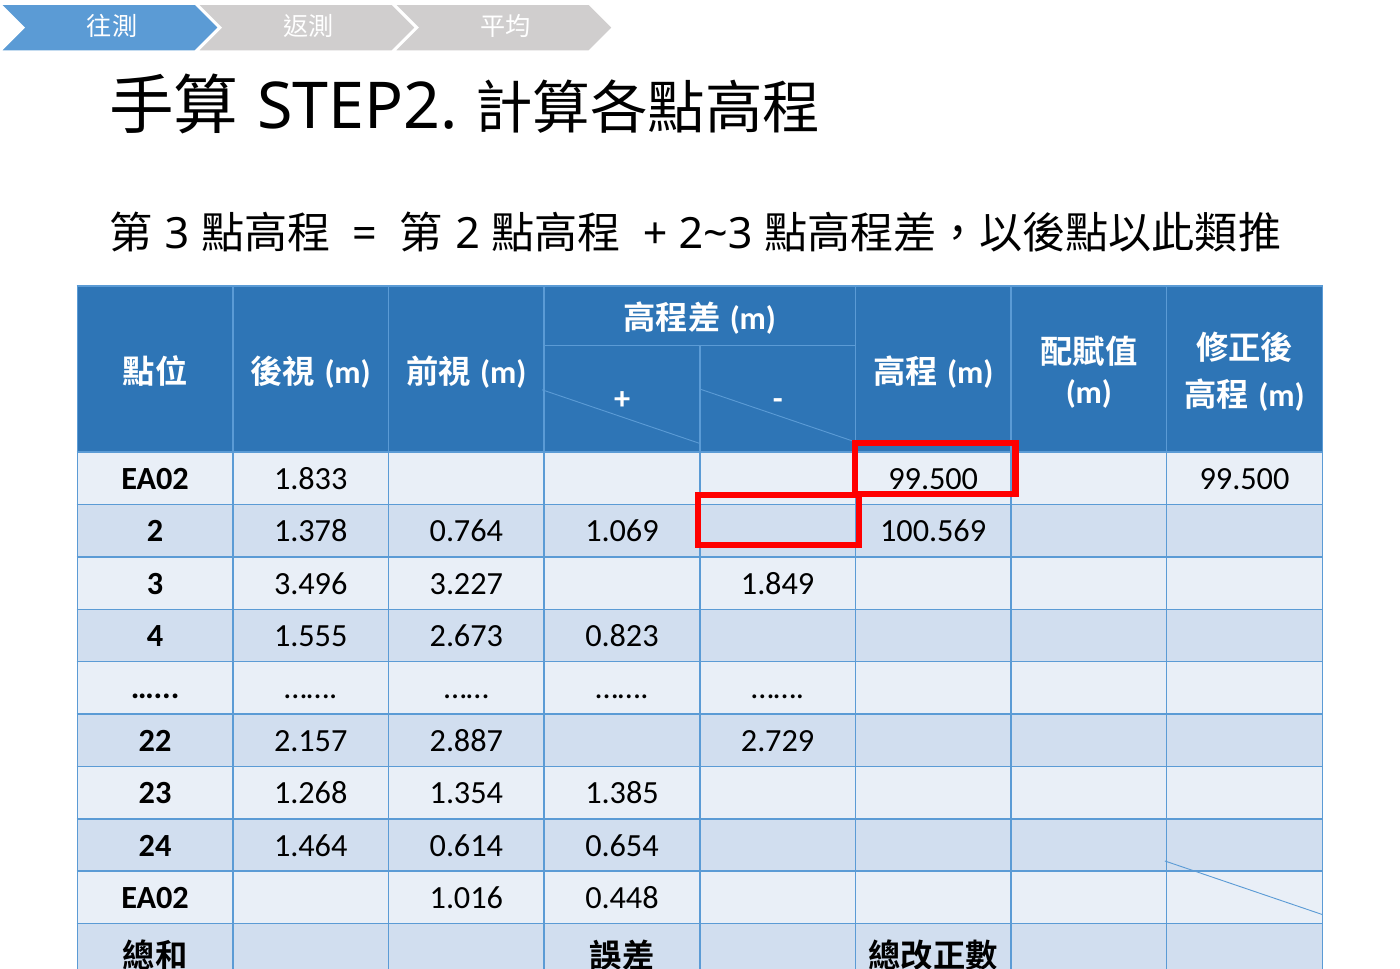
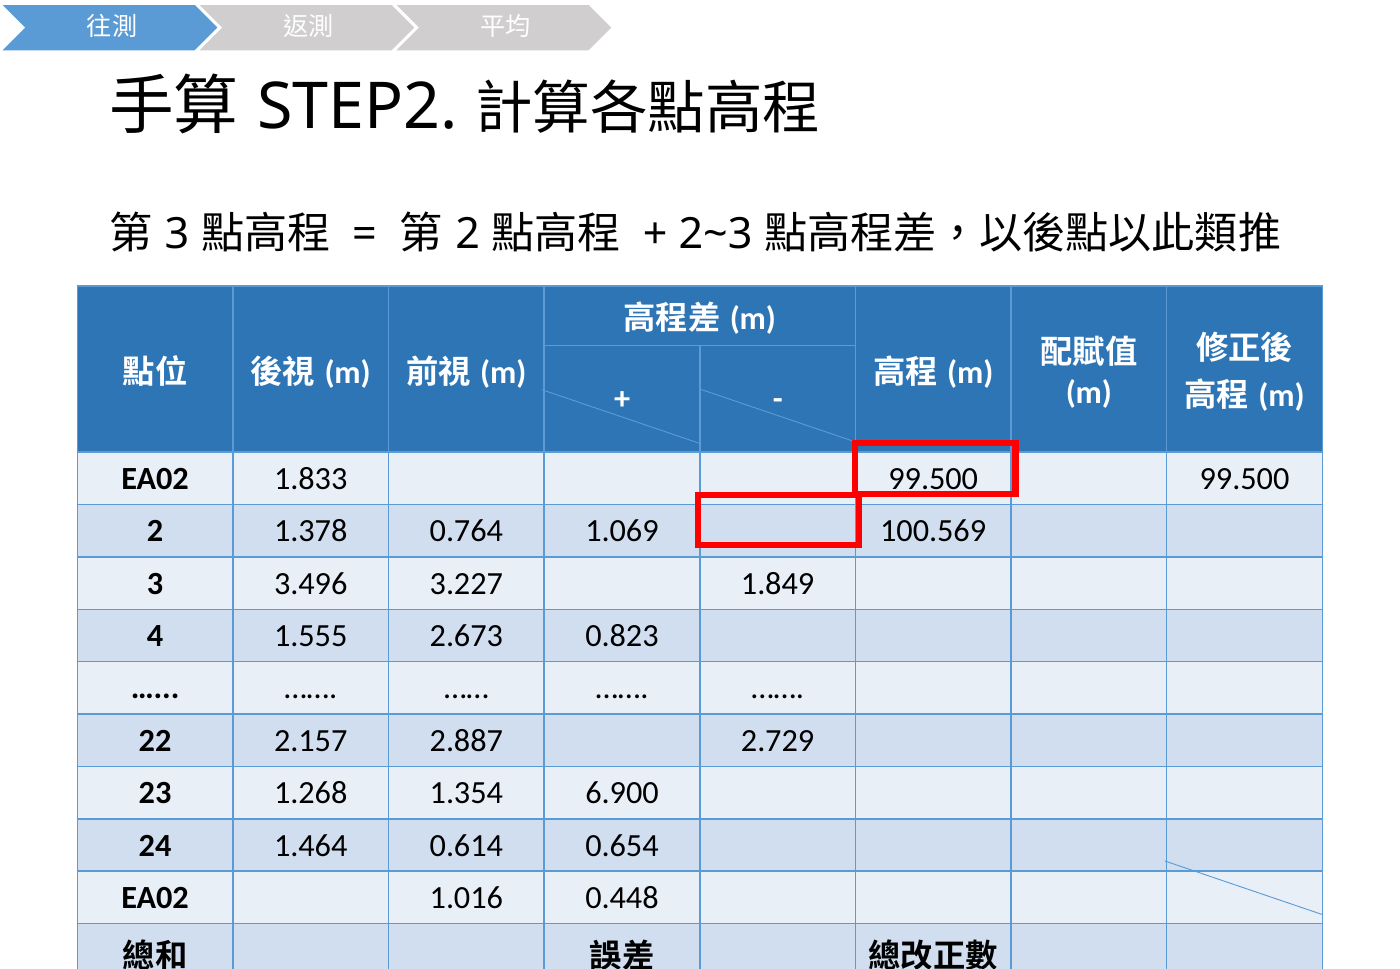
1.385: 1.385 -> 6.900 (622, 793)
